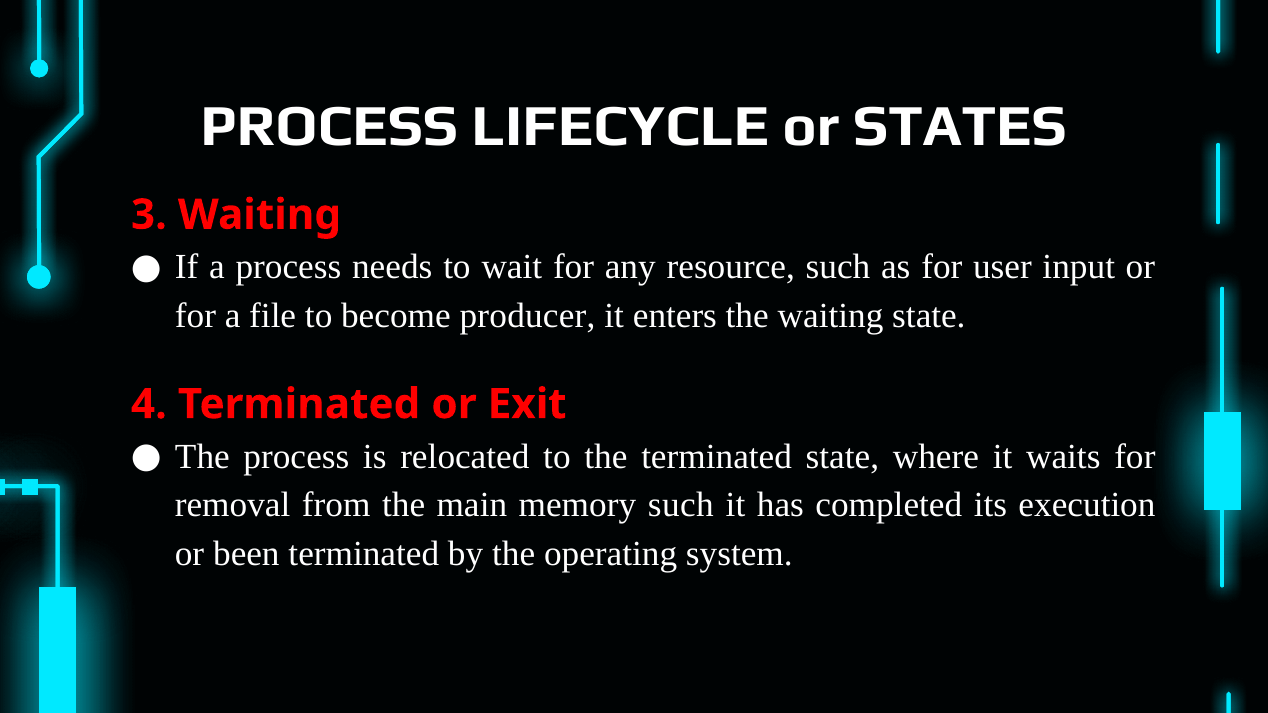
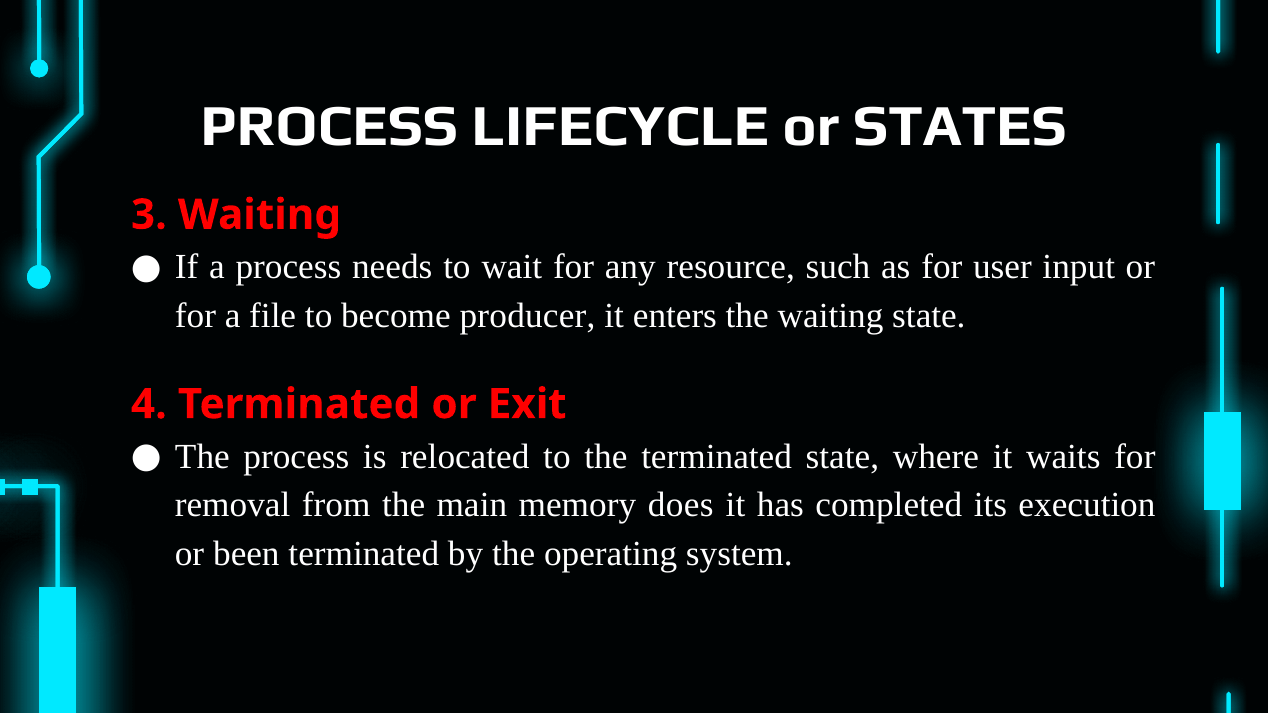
memory such: such -> does (681, 505)
